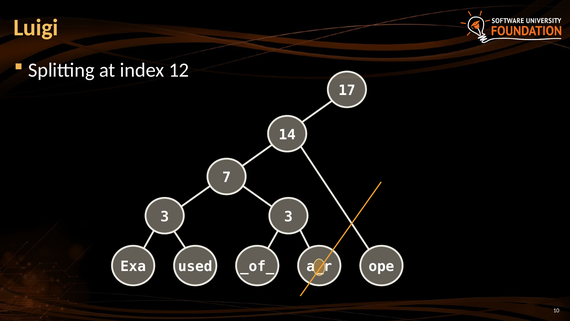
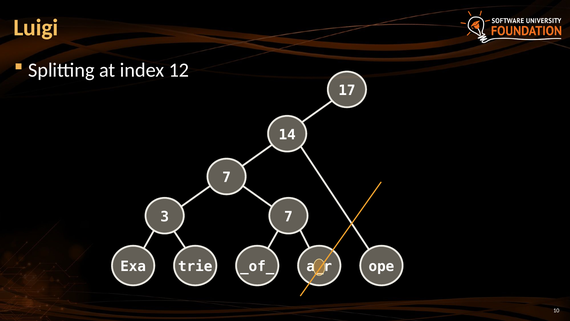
3 3: 3 -> 7 (288, 216)
used: used -> trie (195, 266)
